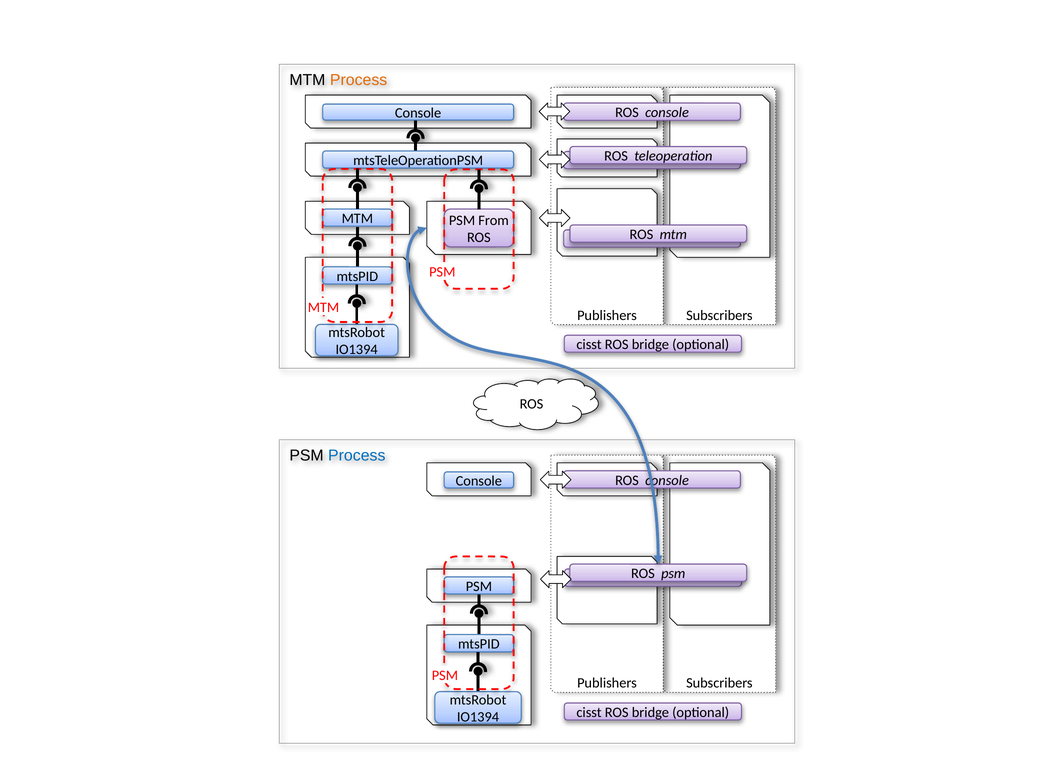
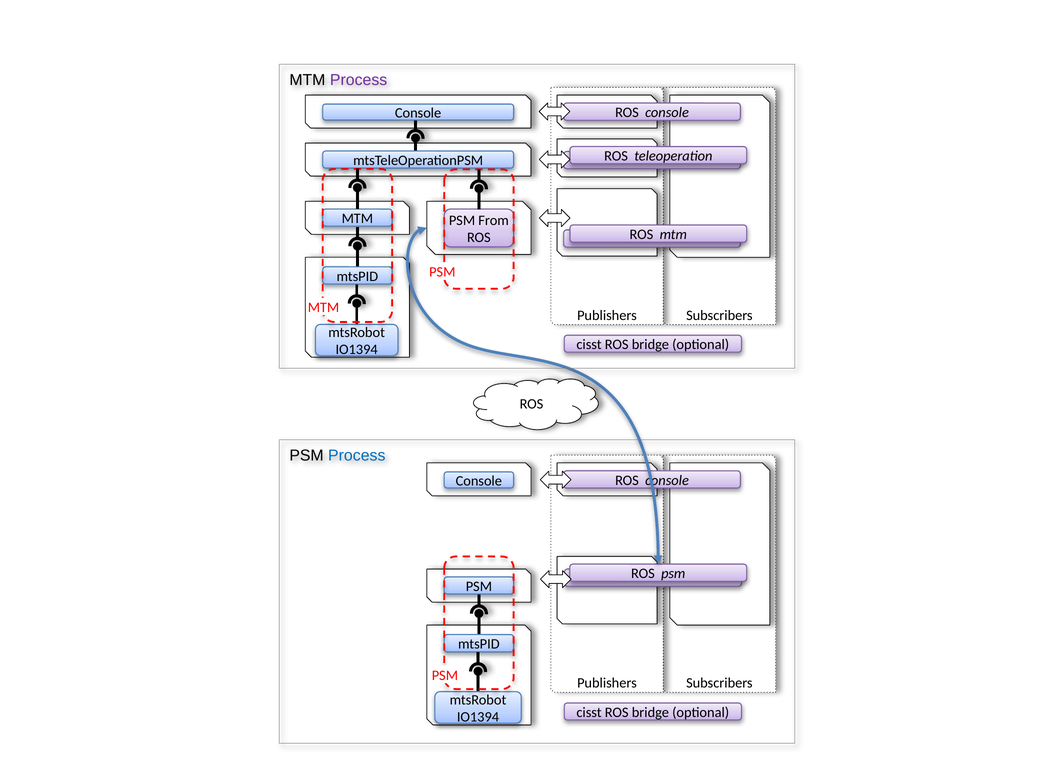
Process colour: orange -> purple (359, 80)
